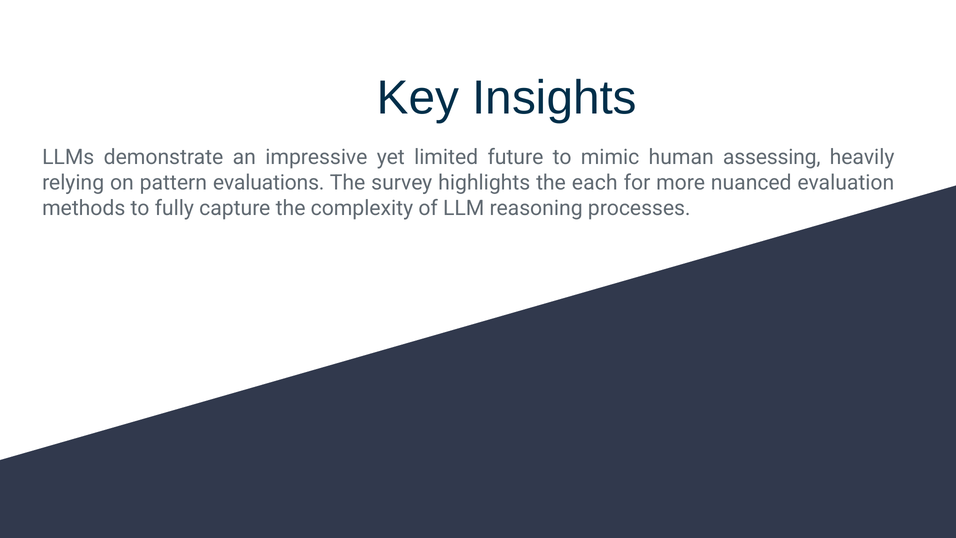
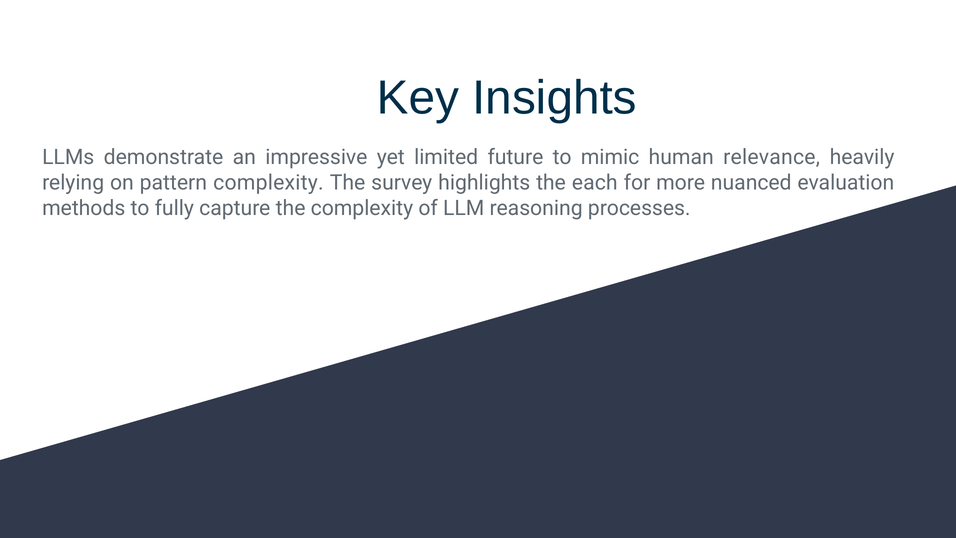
assessing: assessing -> relevance (772, 157)
pattern evaluations: evaluations -> complexity (268, 183)
